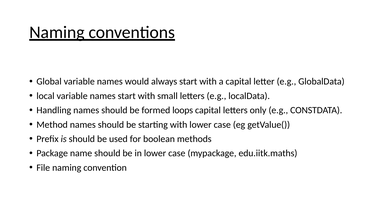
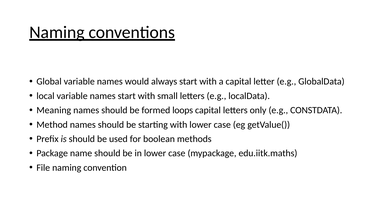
Handling: Handling -> Meaning (54, 110)
